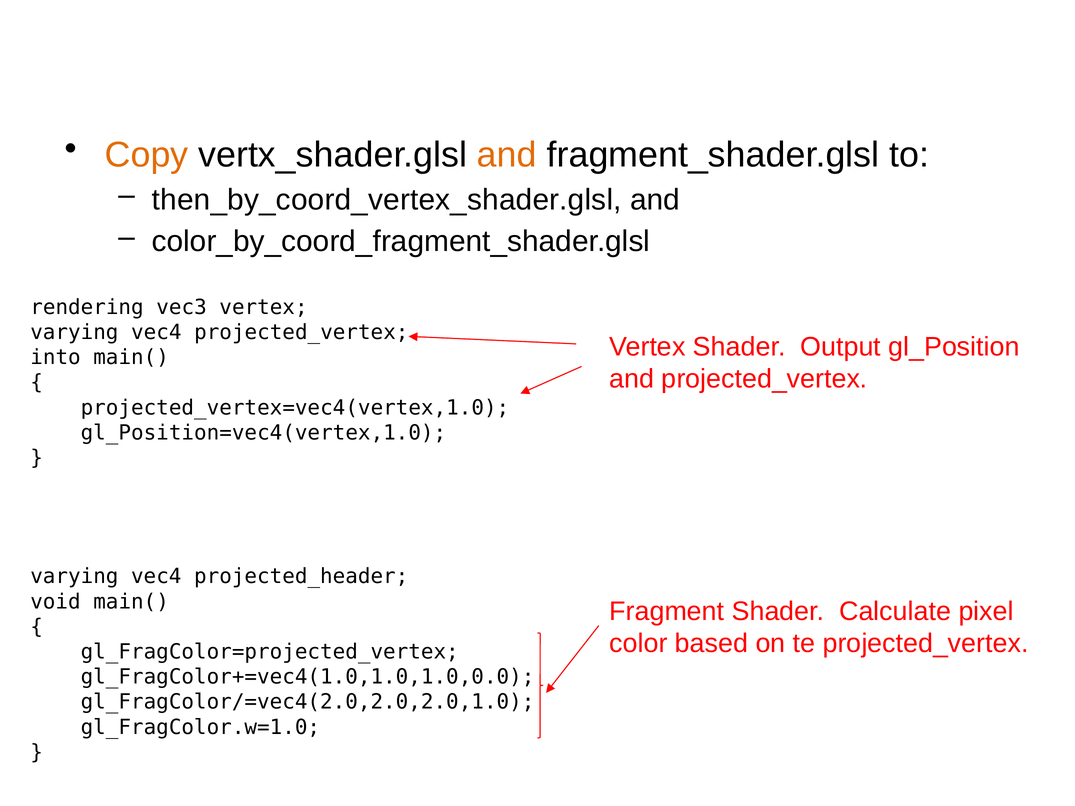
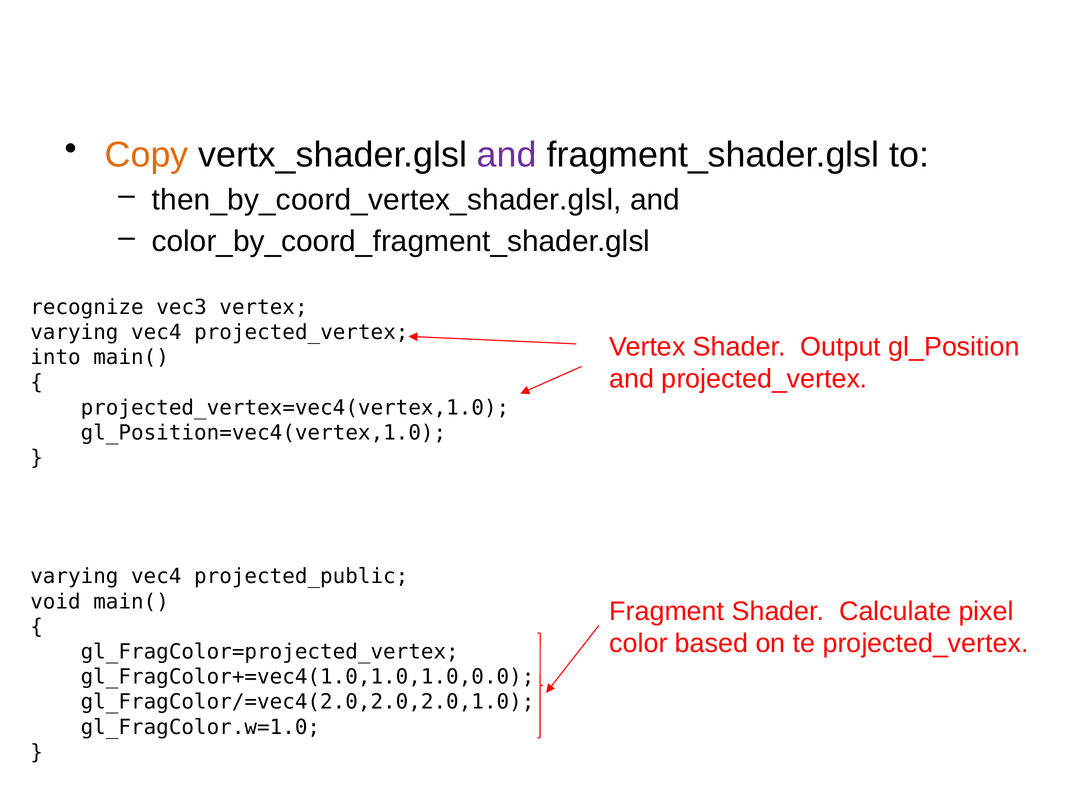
and colour: orange -> purple (507, 155)
rendering: rendering -> recognize (87, 307)
projected_header: projected_header -> projected_public (301, 577)
